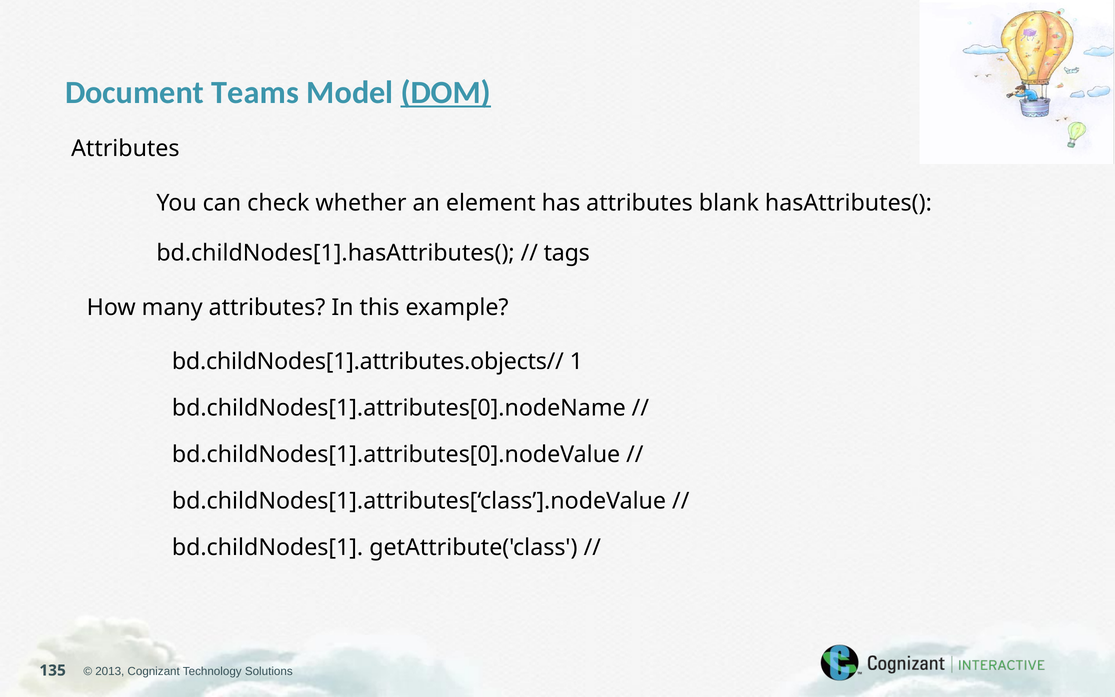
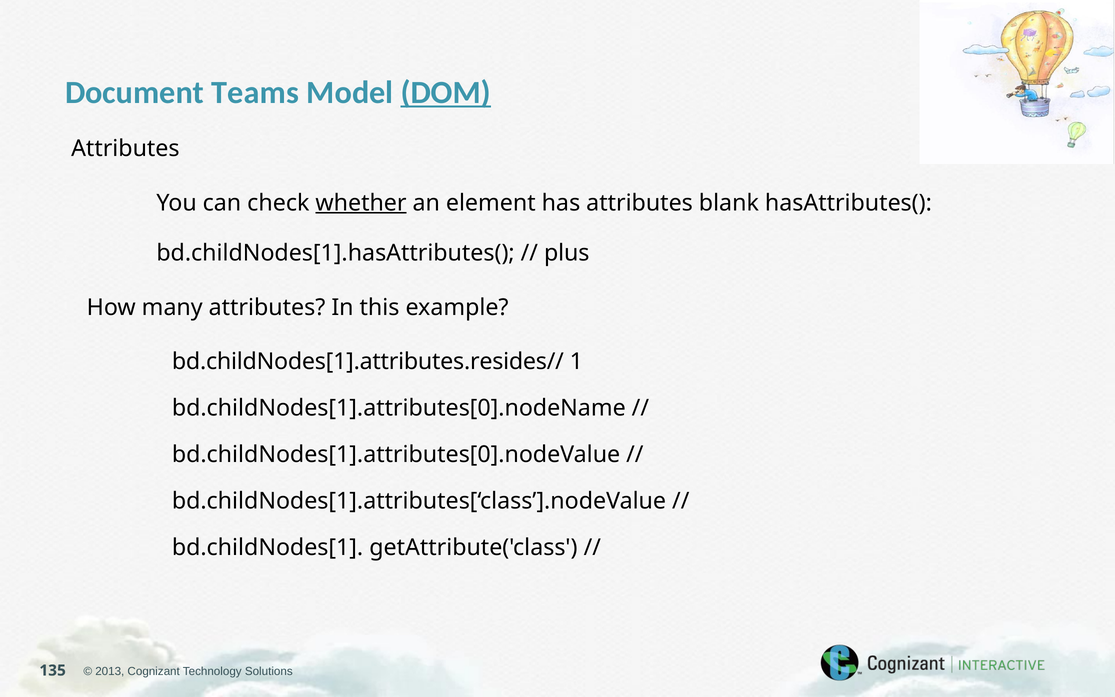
whether underline: none -> present (361, 203)
tags: tags -> plus (567, 253)
bd.childNodes[1].attributes.objects//: bd.childNodes[1].attributes.objects// -> bd.childNodes[1].attributes.resides// (368, 362)
